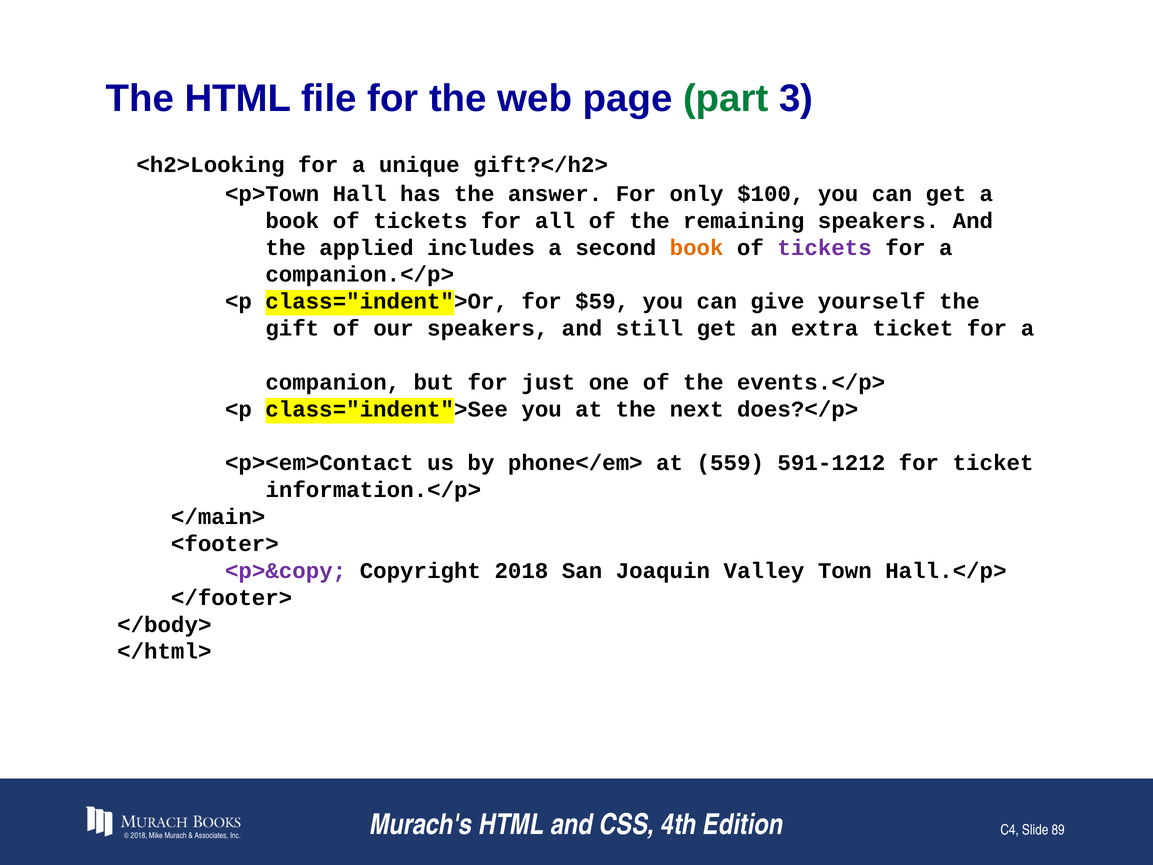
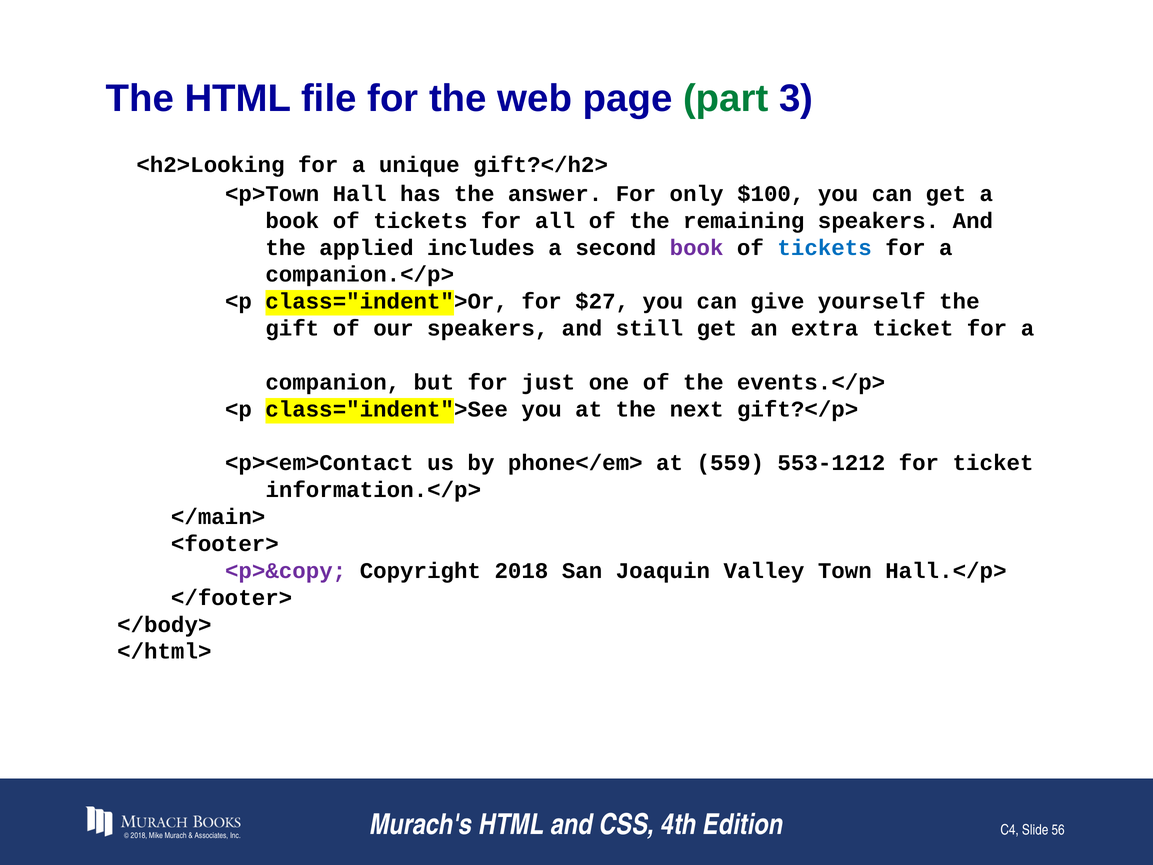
book colour: orange -> purple (697, 248)
tickets colour: purple -> blue (825, 248)
$59: $59 -> $27 (602, 301)
does?</p>: does?</p> -> gift?</p> (798, 409)
591-1212: 591-1212 -> 553-1212 (831, 463)
89: 89 -> 56 (1058, 830)
